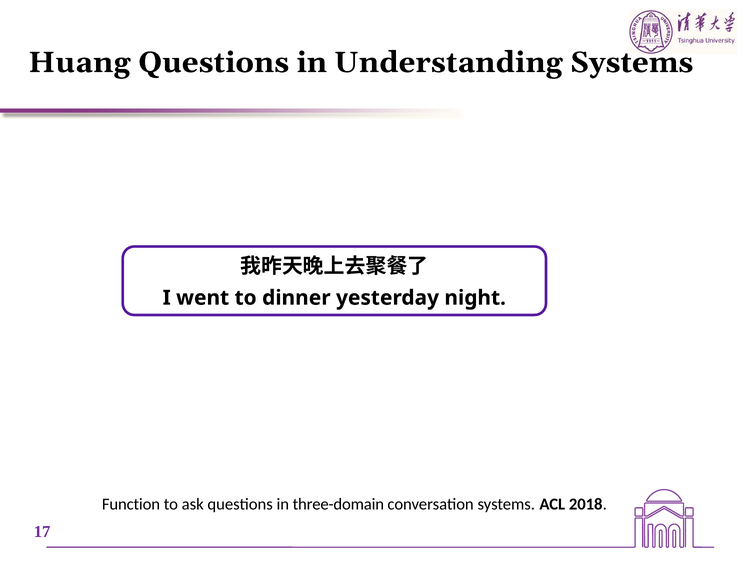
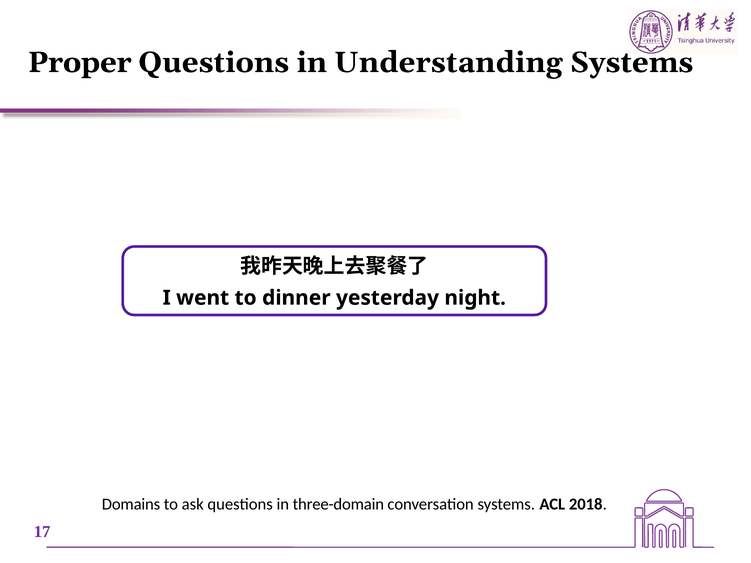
Huang: Huang -> Proper (80, 62)
Function: Function -> Domains (131, 505)
